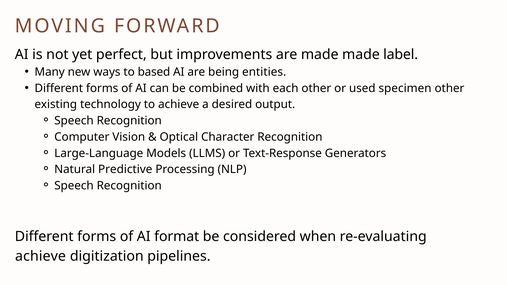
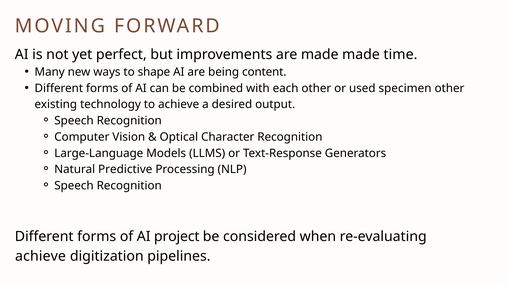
label: label -> time (400, 54)
based: based -> shape (154, 72)
entities: entities -> content (264, 72)
format: format -> project (177, 237)
